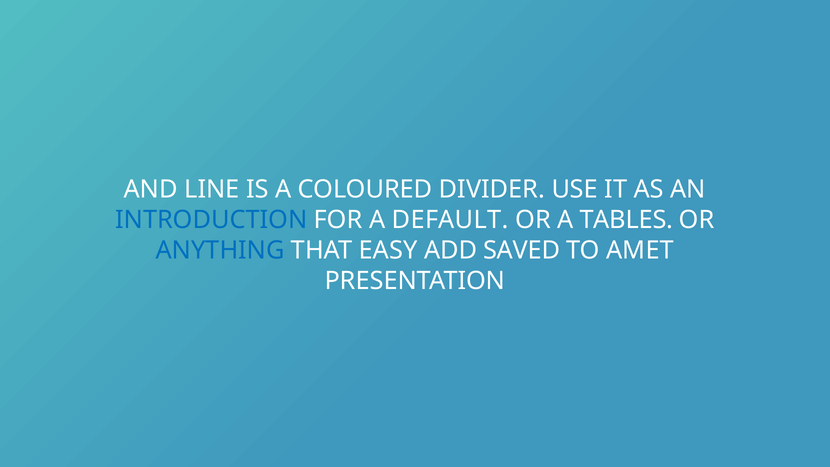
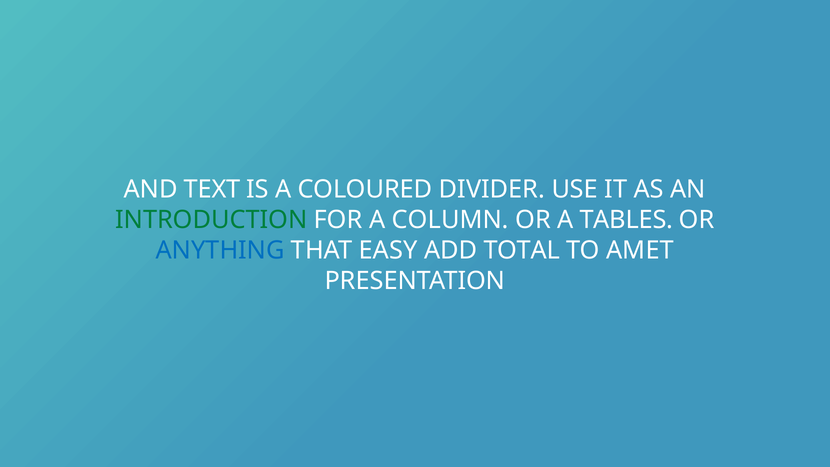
LINE: LINE -> TEXT (212, 189)
INTRODUCTION colour: blue -> green (211, 220)
DEFAULT: DEFAULT -> COLUMN (450, 220)
SAVED: SAVED -> TOTAL (522, 250)
